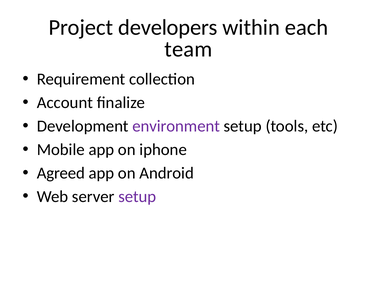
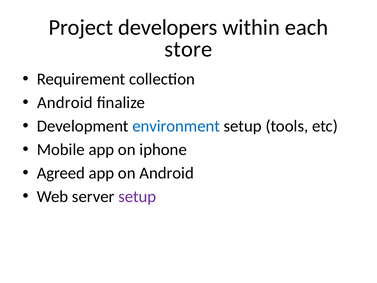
team: team -> store (188, 49)
Account: Account -> Android (65, 103)
environment colour: purple -> blue (176, 126)
